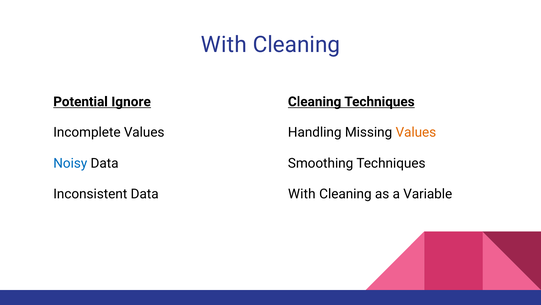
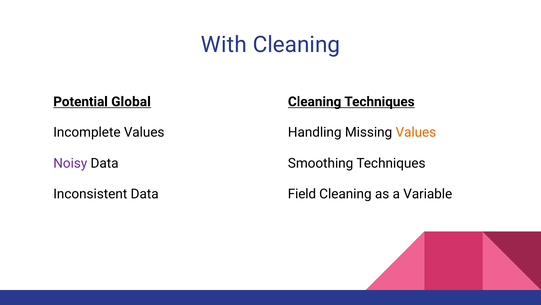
Ignore: Ignore -> Global (131, 102)
Noisy colour: blue -> purple (70, 163)
With: With -> Field (302, 194)
